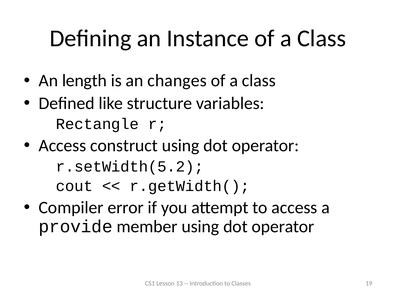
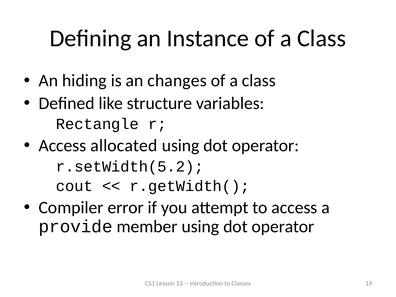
length: length -> hiding (84, 81)
construct: construct -> allocated (124, 145)
